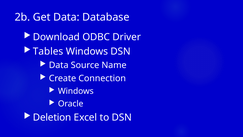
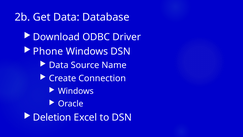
Tables: Tables -> Phone (48, 51)
